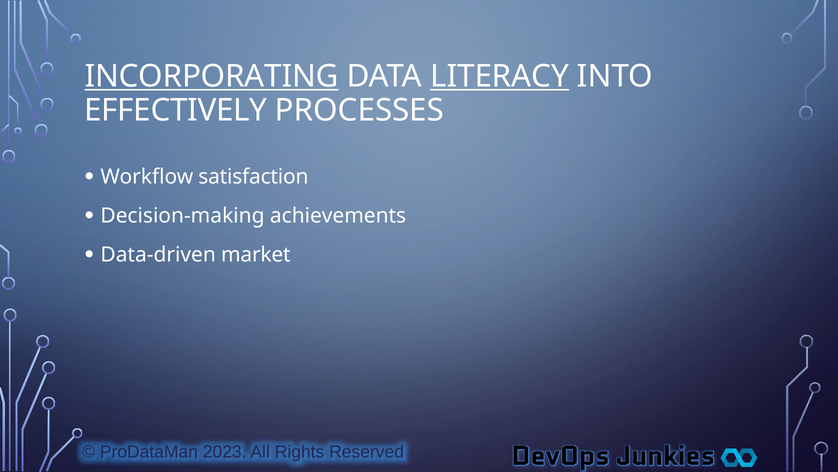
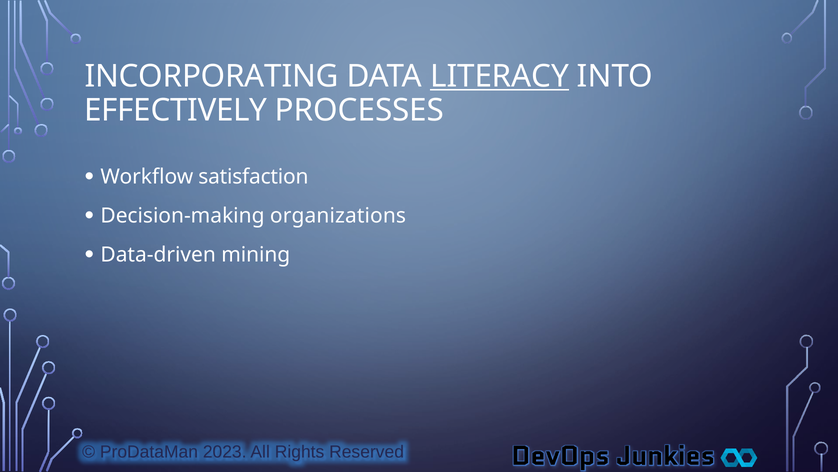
INCORPORATING underline: present -> none (212, 76)
achievements: achievements -> organizations (338, 216)
market: market -> mining (256, 255)
